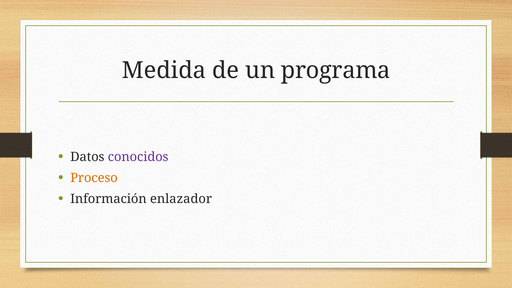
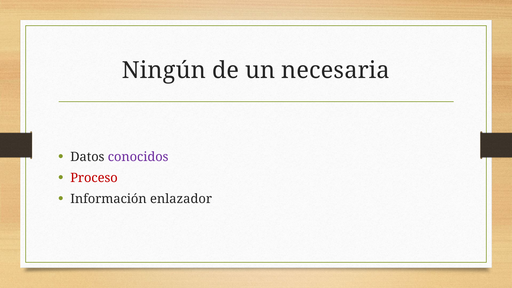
Medida: Medida -> Ningún (164, 70)
programa: programa -> necesaria (336, 70)
Proceso colour: orange -> red (94, 178)
